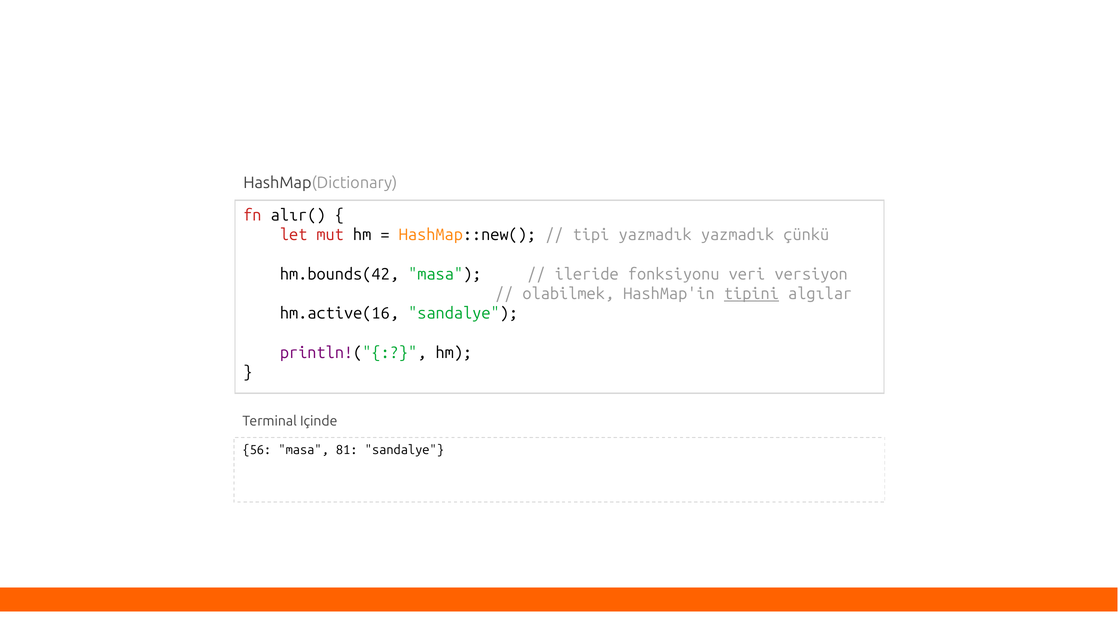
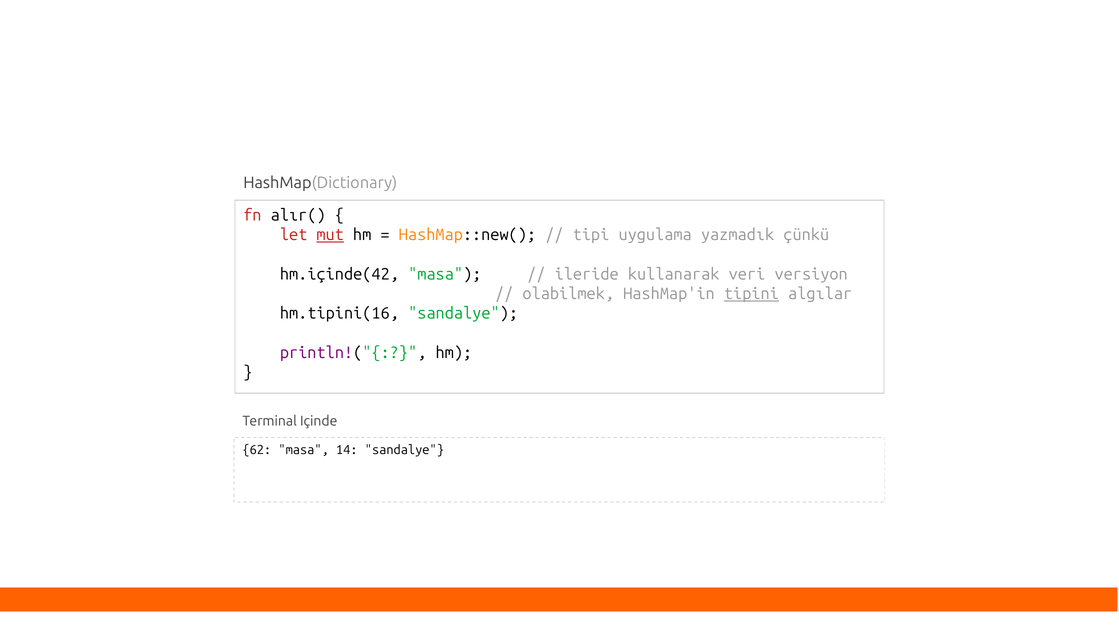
mut underline: none -> present (330, 235)
tipi yazmadık: yazmadık -> uygulama (655, 235)
hm.bounds(42: hm.bounds(42 -> hm.içinde(42 (339, 274)
fonksiyonu: fonksiyonu -> kullanarak (674, 274)
hm.active(16: hm.active(16 -> hm.tipini(16 (339, 313)
56: 56 -> 62 (257, 450)
81: 81 -> 14 (347, 450)
